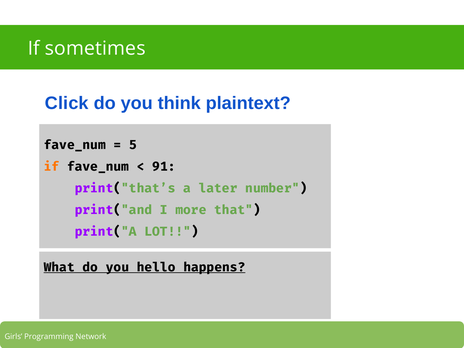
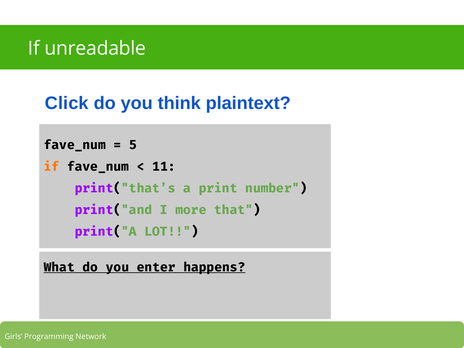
sometimes: sometimes -> unreadable (95, 49)
91: 91 -> 11 (164, 167)
later: later -> print (218, 188)
hello: hello -> enter (156, 267)
